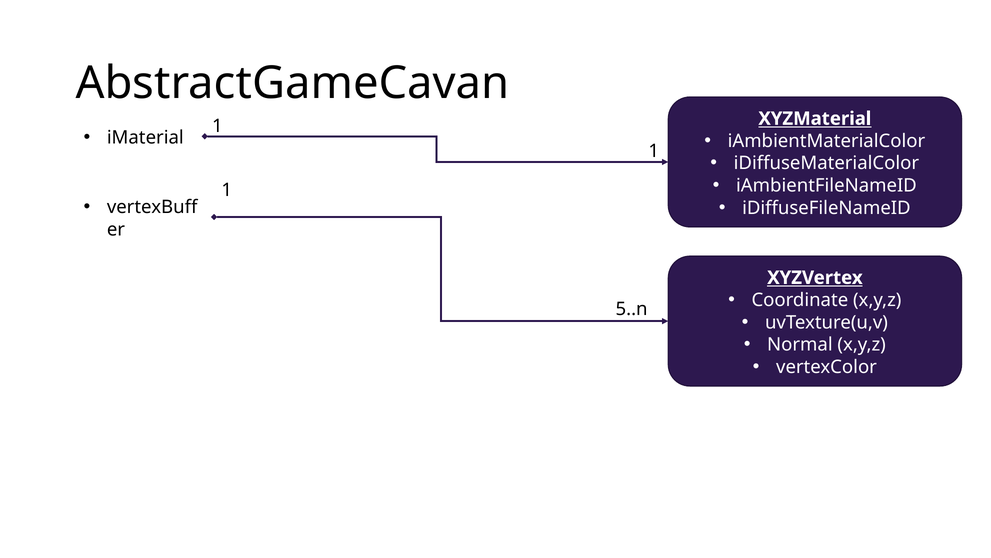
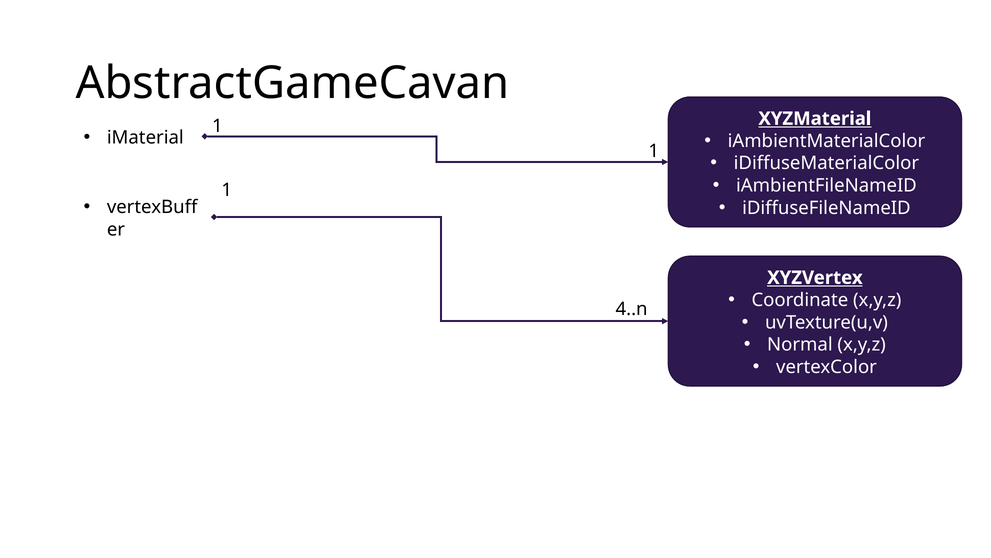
5..n: 5..n -> 4..n (632, 309)
